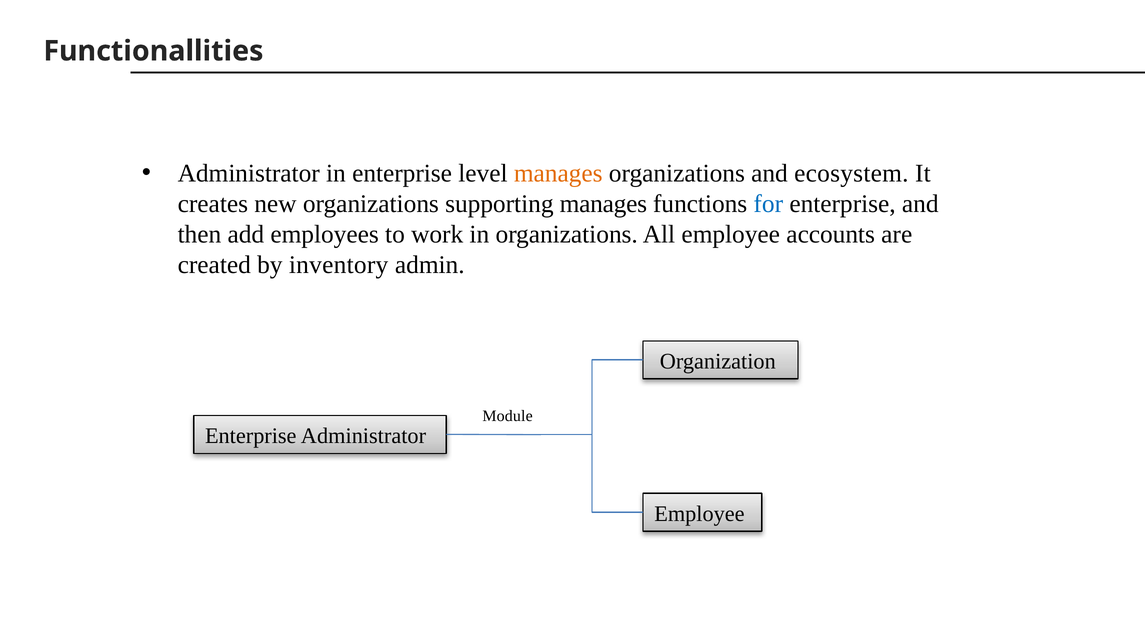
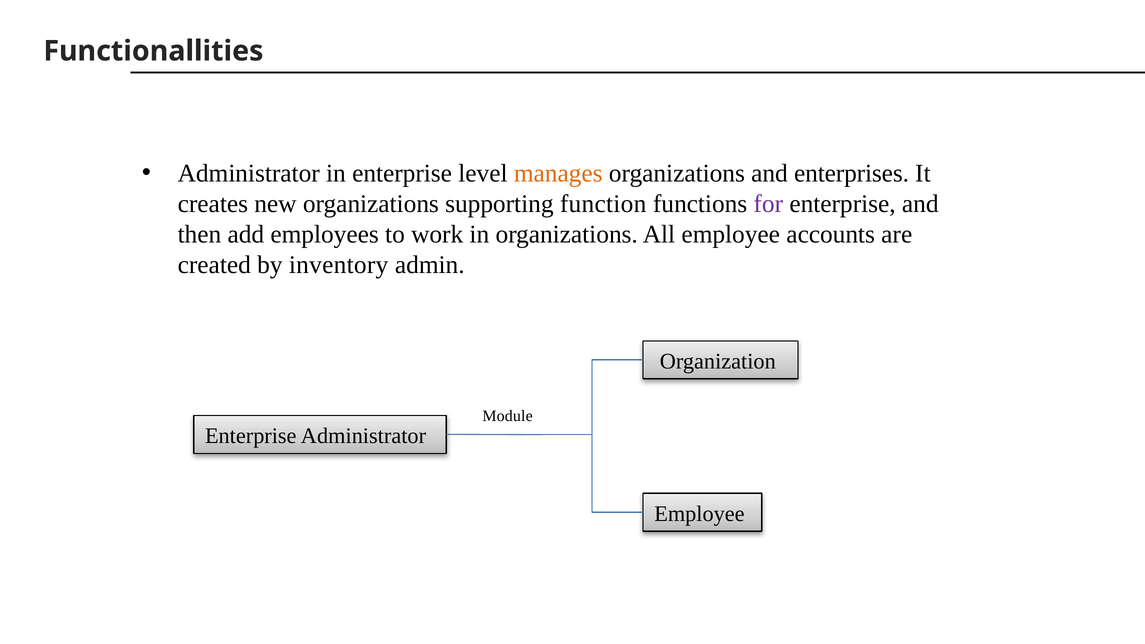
ecosystem: ecosystem -> enterprises (852, 173)
supporting manages: manages -> function (603, 204)
for colour: blue -> purple (768, 204)
